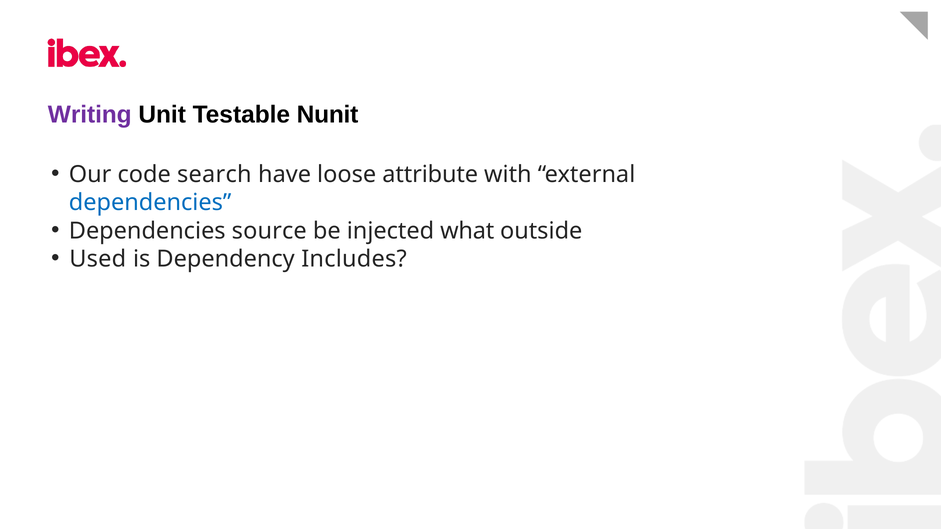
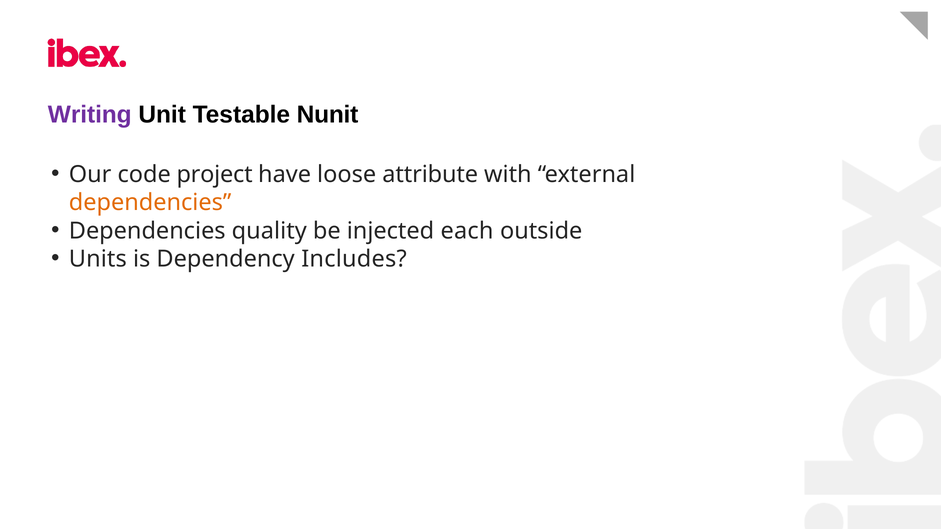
search: search -> project (215, 175)
dependencies colour: blue -> orange (150, 203)
source: source -> quality (269, 231)
what: what -> each (467, 231)
Used: Used -> Units (98, 259)
